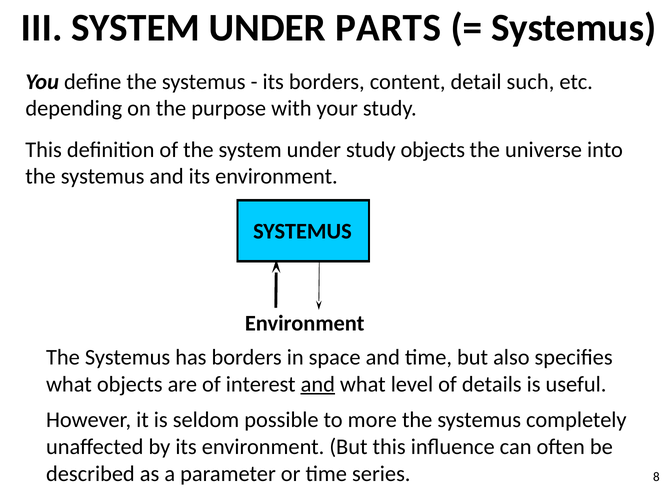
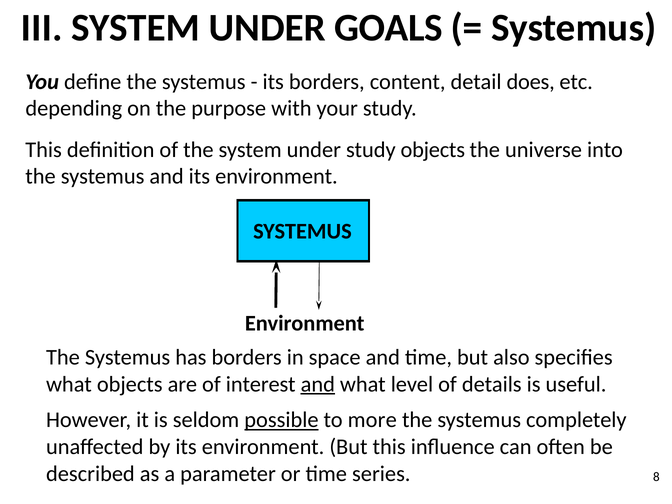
PARTS: PARTS -> GOALS (389, 28)
such: such -> does (531, 82)
possible underline: none -> present (281, 420)
